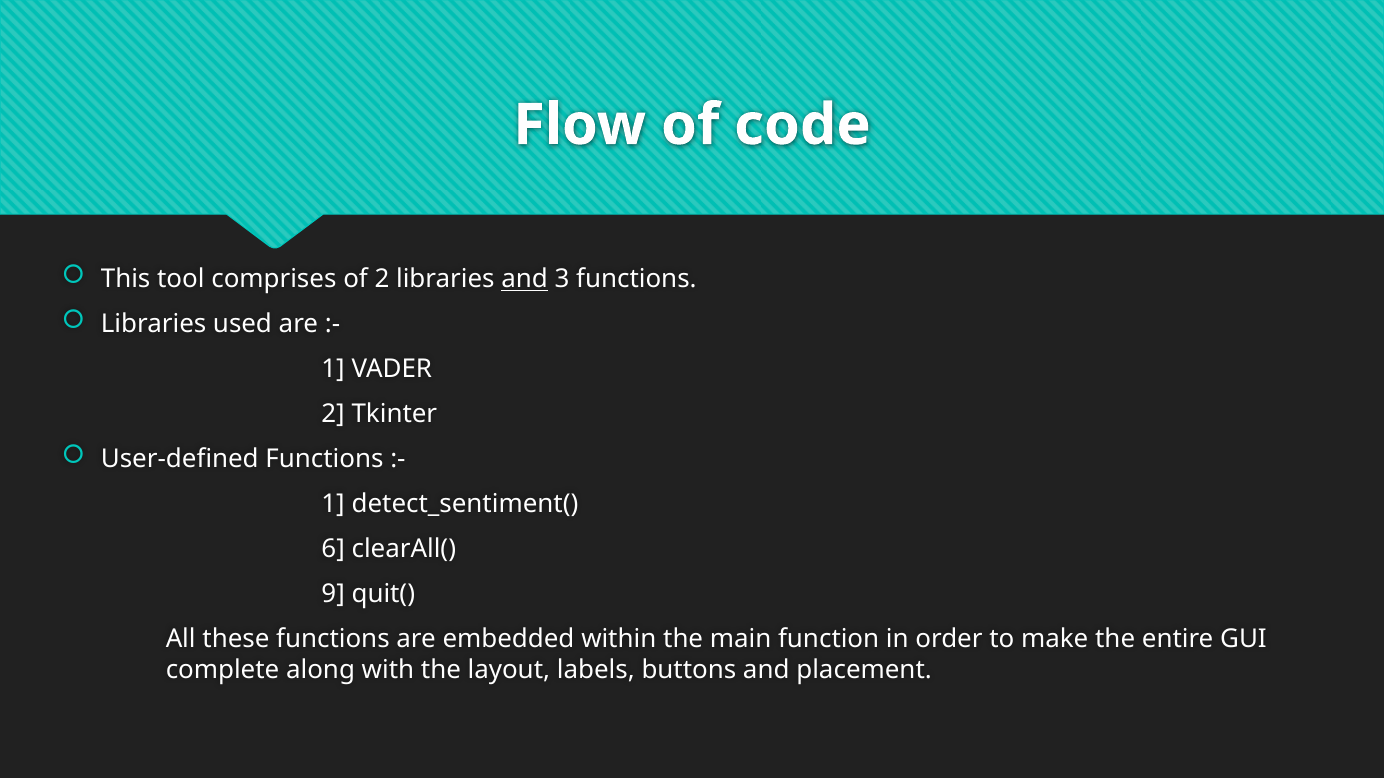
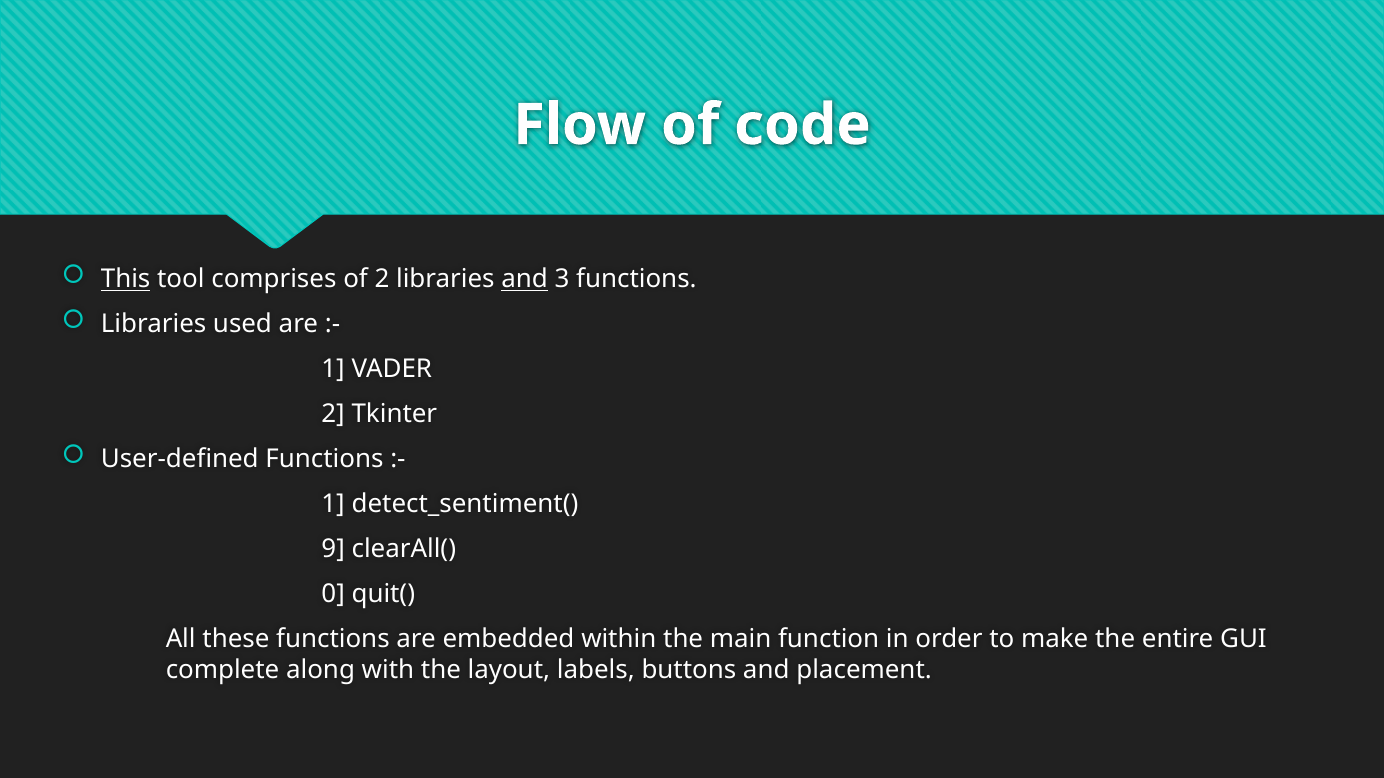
This underline: none -> present (126, 279)
6: 6 -> 9 (333, 549)
9: 9 -> 0 (333, 594)
